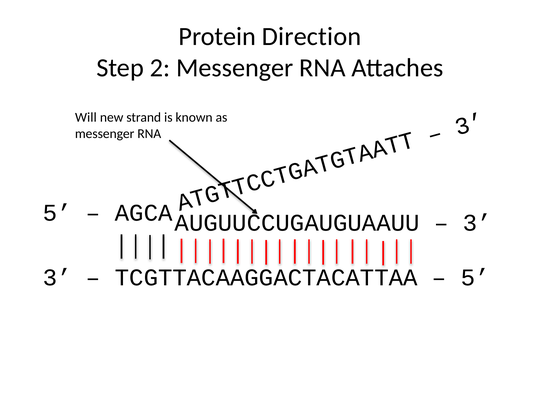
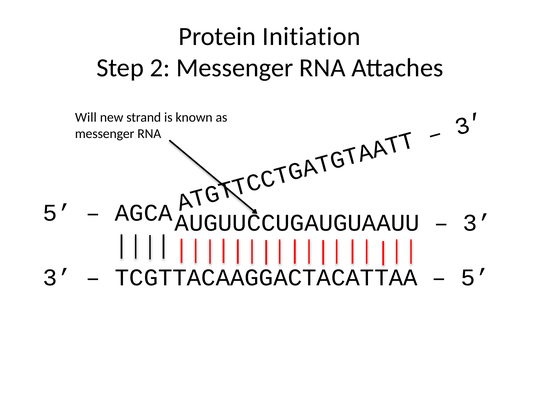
Direction: Direction -> Initiation (312, 36)
